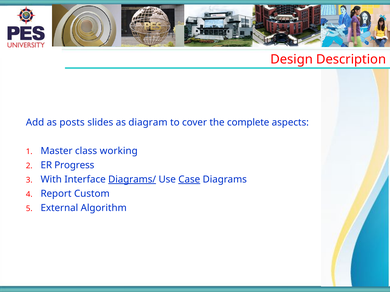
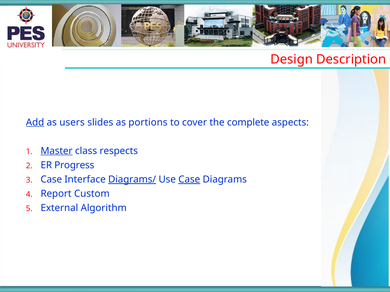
Add underline: none -> present (35, 123)
posts: posts -> users (72, 123)
diagram: diagram -> portions (148, 123)
Master underline: none -> present (57, 151)
working: working -> respects (119, 151)
With: With -> Case (51, 180)
